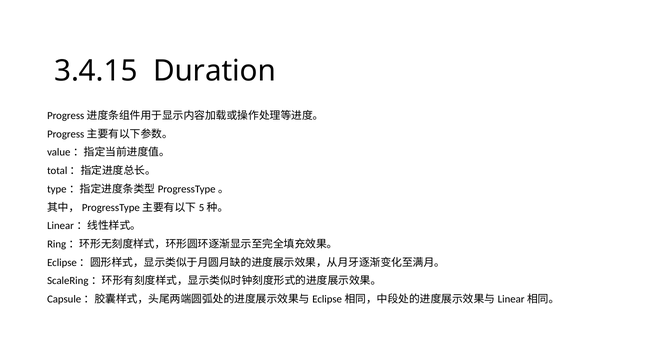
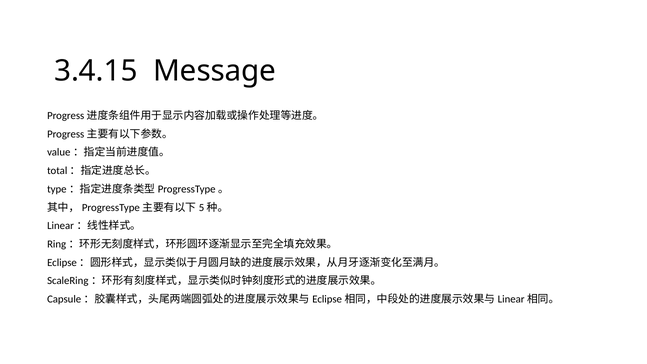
Duration: Duration -> Message (215, 71)
